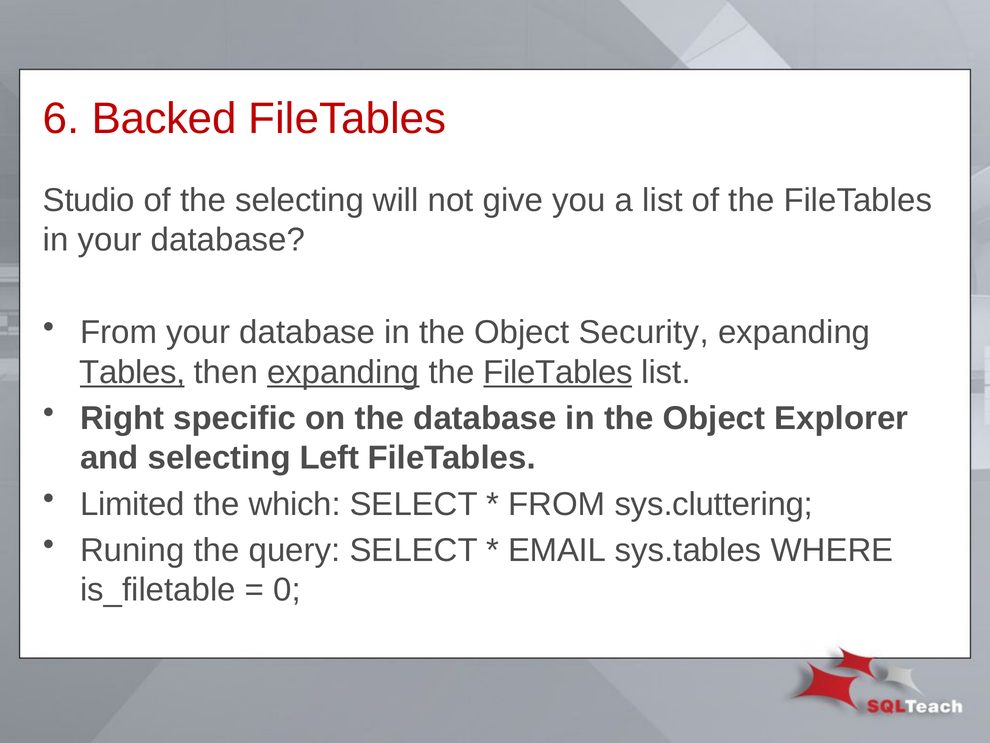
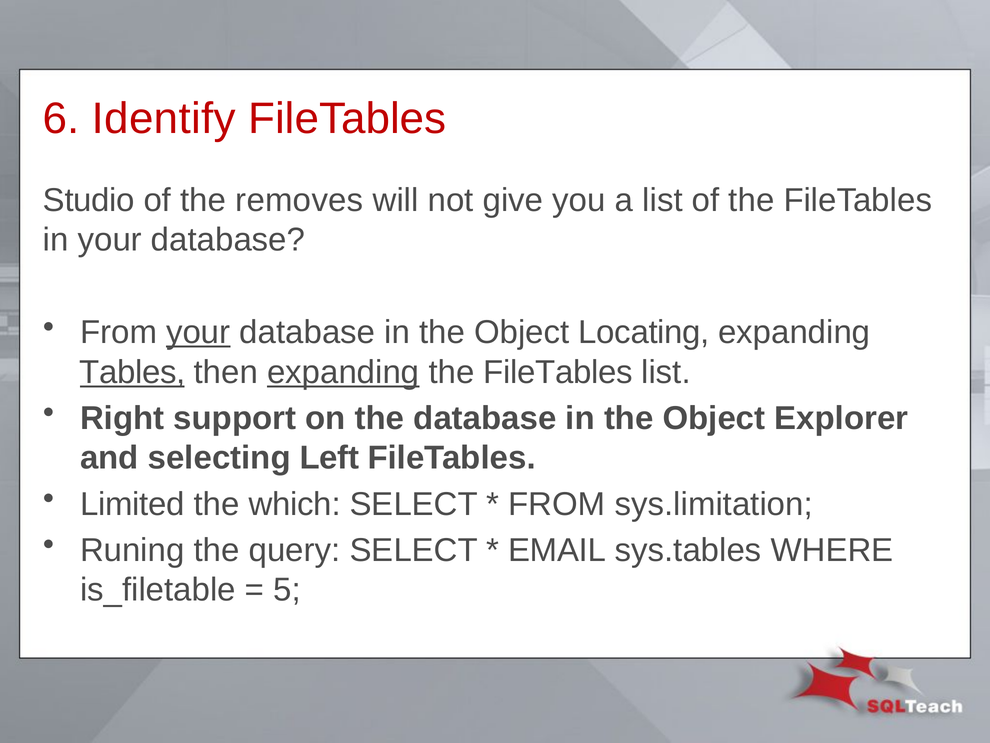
Backed: Backed -> Identify (164, 119)
the selecting: selecting -> removes (299, 200)
your underline: none -> present (198, 332)
Security: Security -> Locating (644, 332)
FileTables underline: present -> none (558, 372)
specific: specific -> support (235, 418)
sys.cluttering: sys.cluttering -> sys.limitation (714, 504)
0: 0 -> 5 (287, 590)
